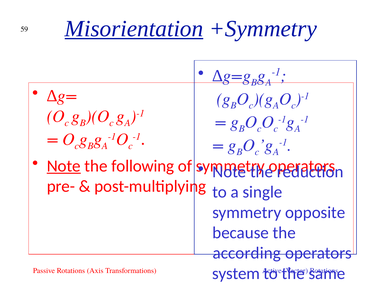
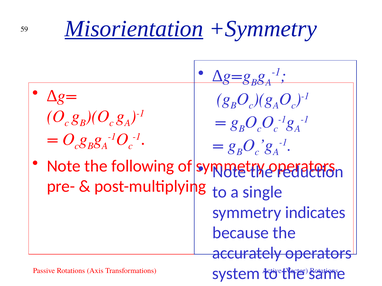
Note underline: present -> none (64, 166)
opposite: opposite -> indicates (315, 213)
according: according -> accurately (247, 254)
